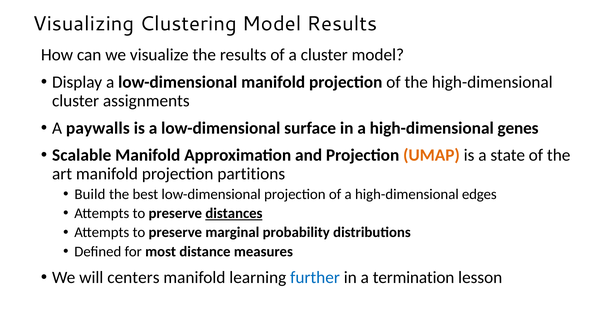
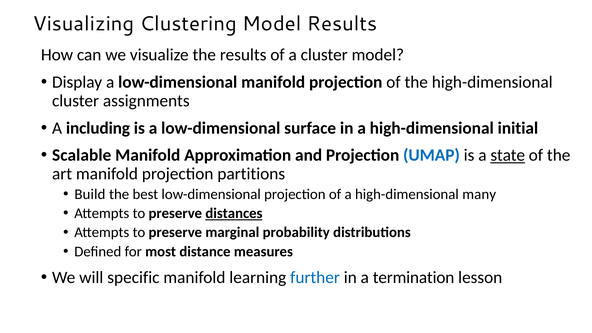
paywalls: paywalls -> including (98, 128)
genes: genes -> initial (518, 128)
UMAP colour: orange -> blue (431, 155)
state underline: none -> present (508, 155)
edges: edges -> many (479, 194)
centers: centers -> specific (133, 277)
